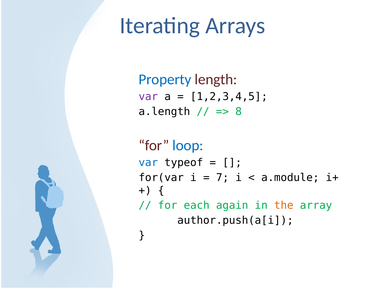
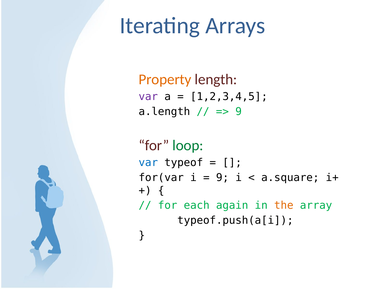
Property colour: blue -> orange (165, 79)
8: 8 -> 9 (239, 112)
loop colour: blue -> green (188, 145)
7: 7 -> 9 (222, 177)
a.module: a.module -> a.square (290, 177)
author.push(a[i: author.push(a[i -> typeof.push(a[i (235, 220)
